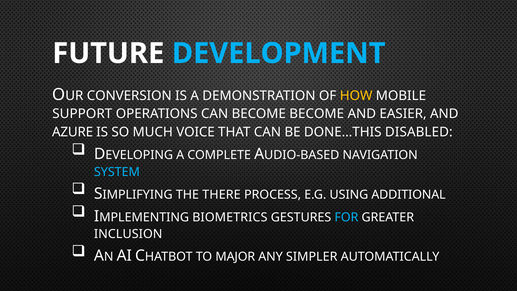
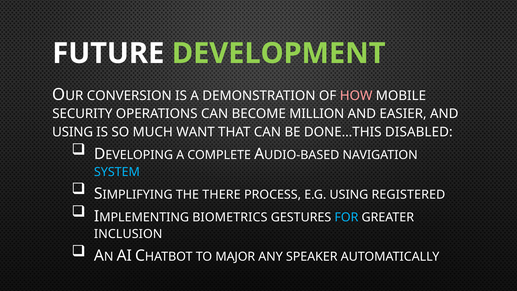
DEVELOPMENT colour: light blue -> light green (279, 53)
HOW colour: yellow -> pink (356, 96)
SUPPORT: SUPPORT -> SECURITY (82, 114)
BECOME BECOME: BECOME -> MILLION (317, 114)
AZURE: AZURE -> USING (73, 132)
VOICE: VOICE -> WANT (196, 132)
ADDITIONAL: ADDITIONAL -> REGISTERED (408, 194)
SIMPLER: SIMPLER -> SPEAKER (312, 257)
